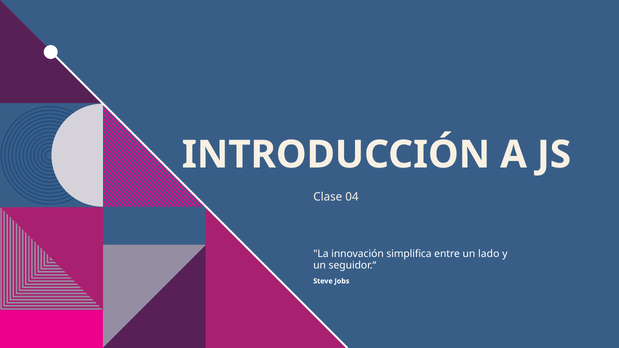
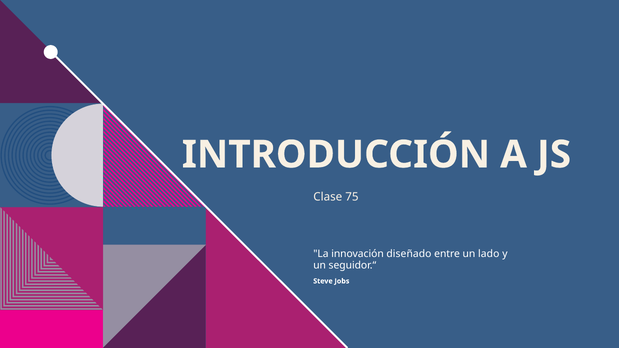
04: 04 -> 75 (352, 197)
simplifica: simplifica -> diseñado (409, 254)
